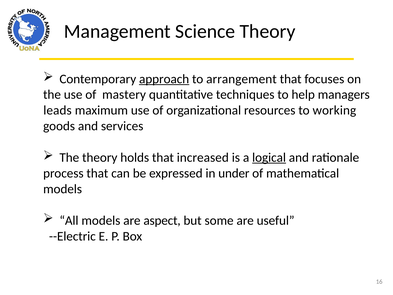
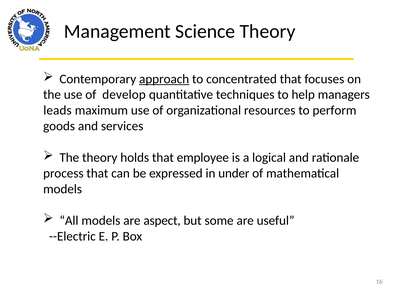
arrangement: arrangement -> concentrated (242, 79)
mastery: mastery -> develop (124, 95)
working: working -> perform (334, 110)
increased: increased -> employee (203, 157)
logical underline: present -> none (269, 157)
